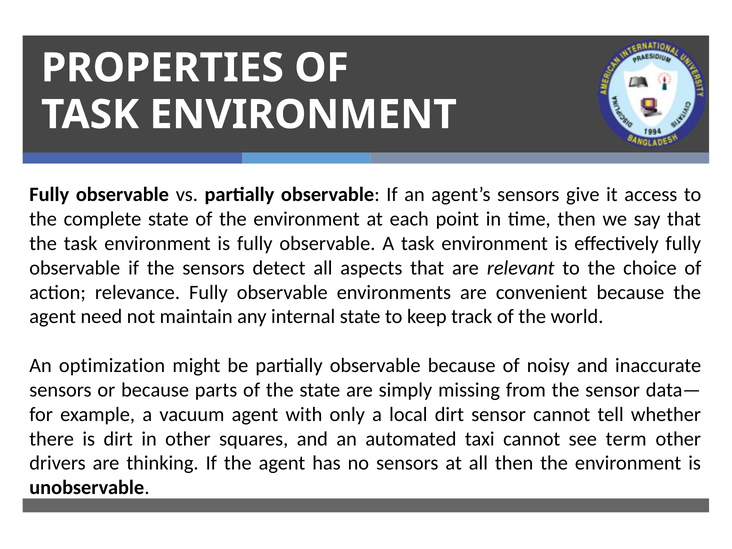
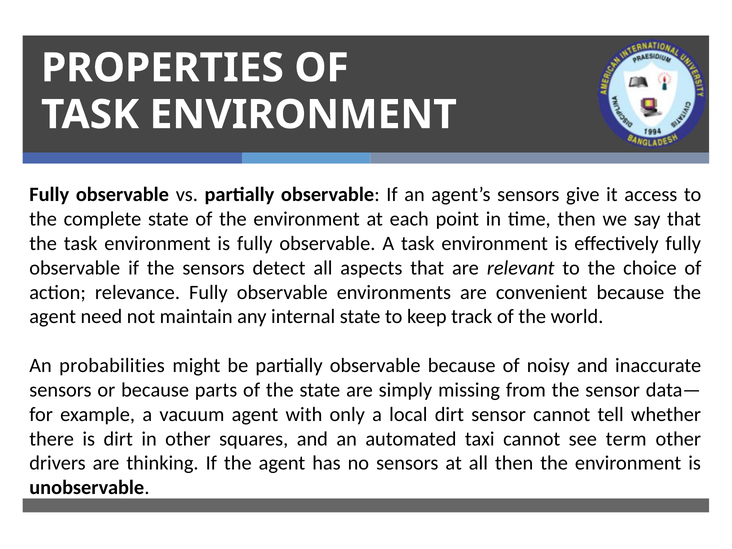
optimization: optimization -> probabilities (112, 366)
